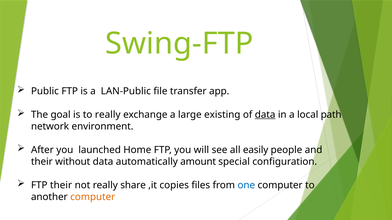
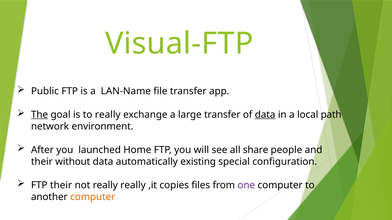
Swing-FTP: Swing-FTP -> Visual-FTP (179, 44)
LAN-Public: LAN-Public -> LAN-Name (126, 91)
The underline: none -> present (40, 115)
large existing: existing -> transfer (222, 115)
easily: easily -> share (256, 150)
amount: amount -> existing (198, 162)
really share: share -> really (133, 185)
one colour: blue -> purple (246, 185)
